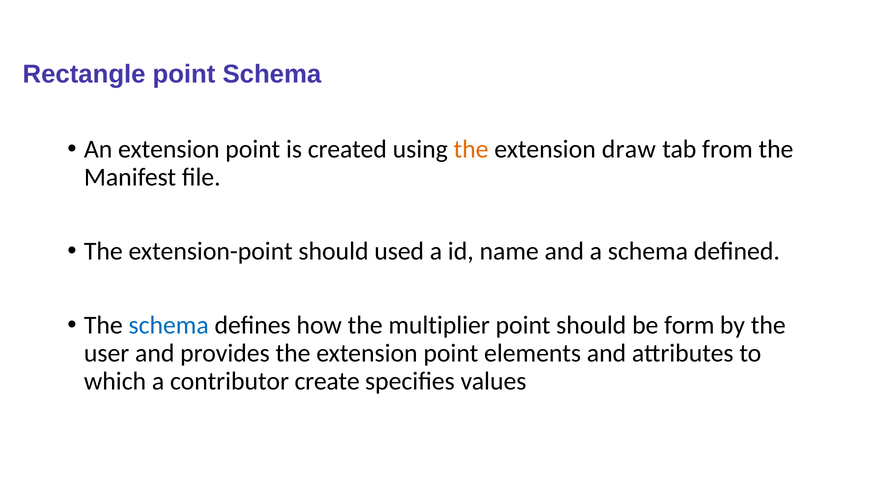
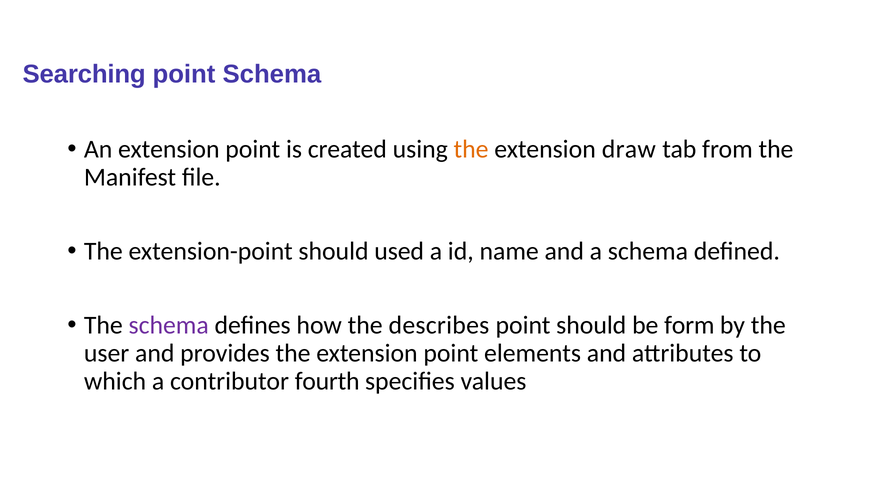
Rectangle: Rectangle -> Searching (84, 74)
schema colour: blue -> purple (169, 326)
multiplier: multiplier -> describes (439, 326)
create: create -> fourth (327, 381)
